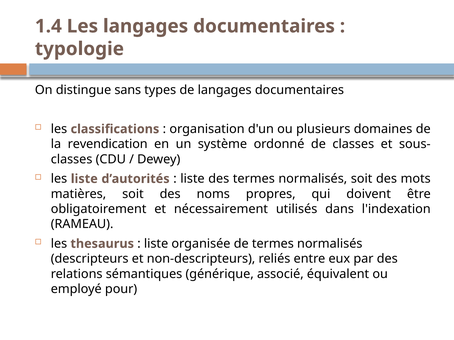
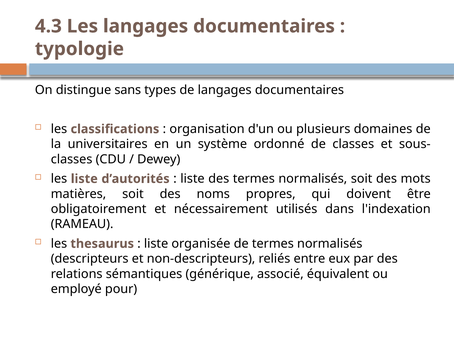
1.4: 1.4 -> 4.3 (48, 26)
revendication: revendication -> universitaires (108, 144)
